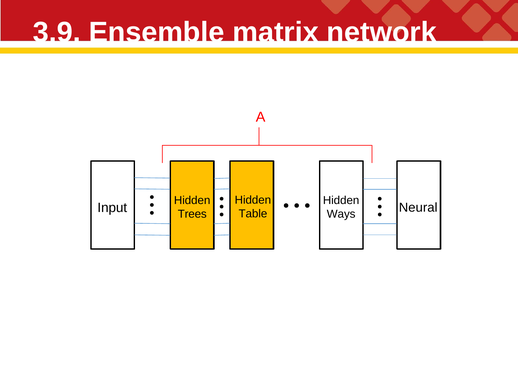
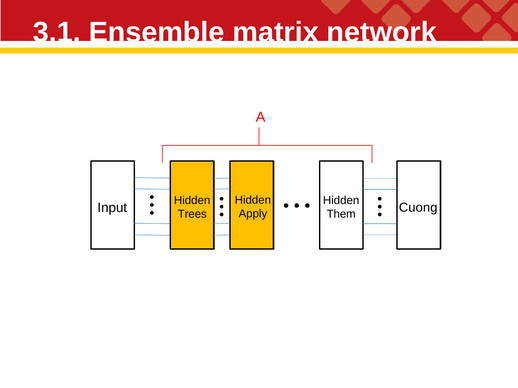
3.9: 3.9 -> 3.1 (57, 32)
Neural: Neural -> Cuong (418, 208)
Table: Table -> Apply (253, 214)
Ways: Ways -> Them (341, 214)
